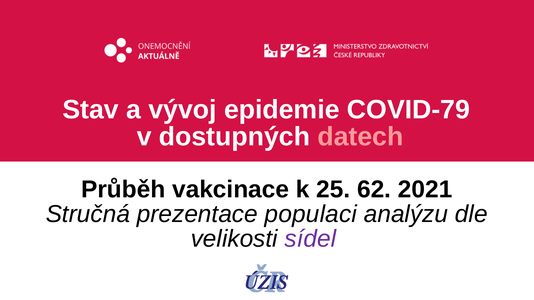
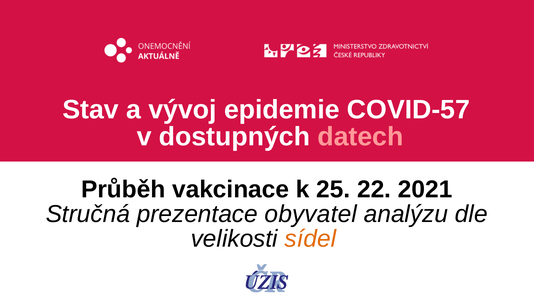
COVID-79: COVID-79 -> COVID-57 (409, 110)
62: 62 -> 22 (374, 190)
populaci: populaci -> obyvatel (311, 214)
sídel colour: purple -> orange (310, 239)
